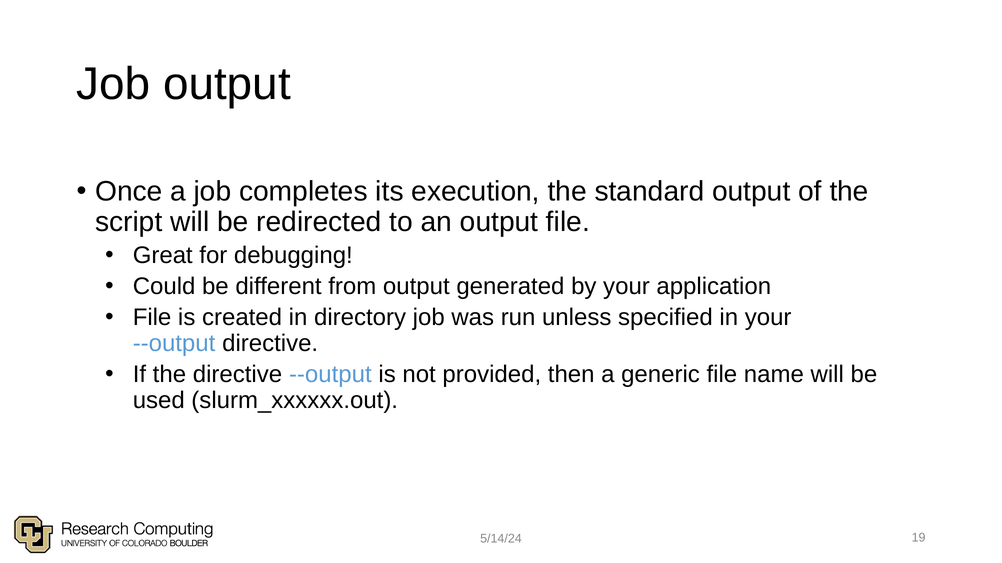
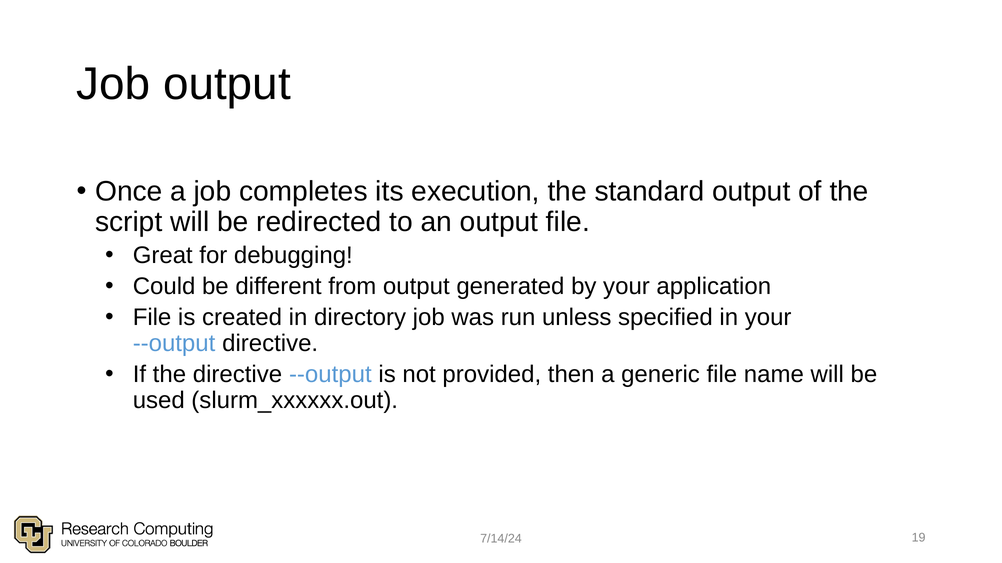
5/14/24: 5/14/24 -> 7/14/24 (501, 539)
